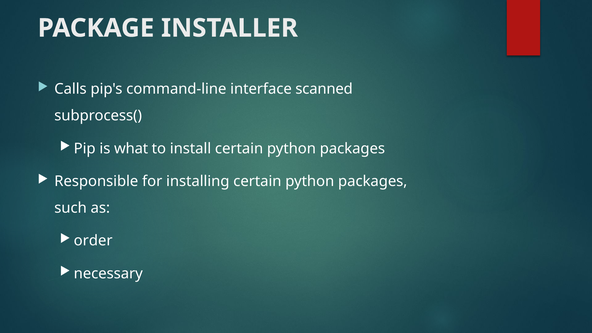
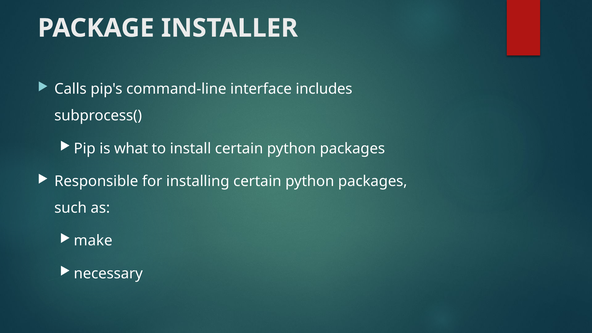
scanned: scanned -> includes (324, 89)
order: order -> make (93, 241)
